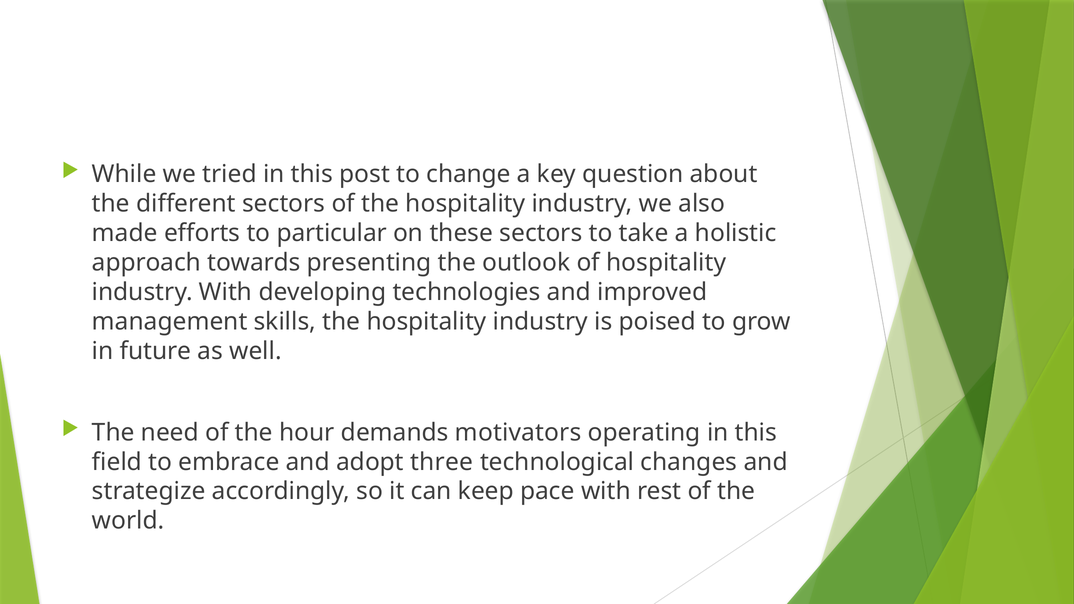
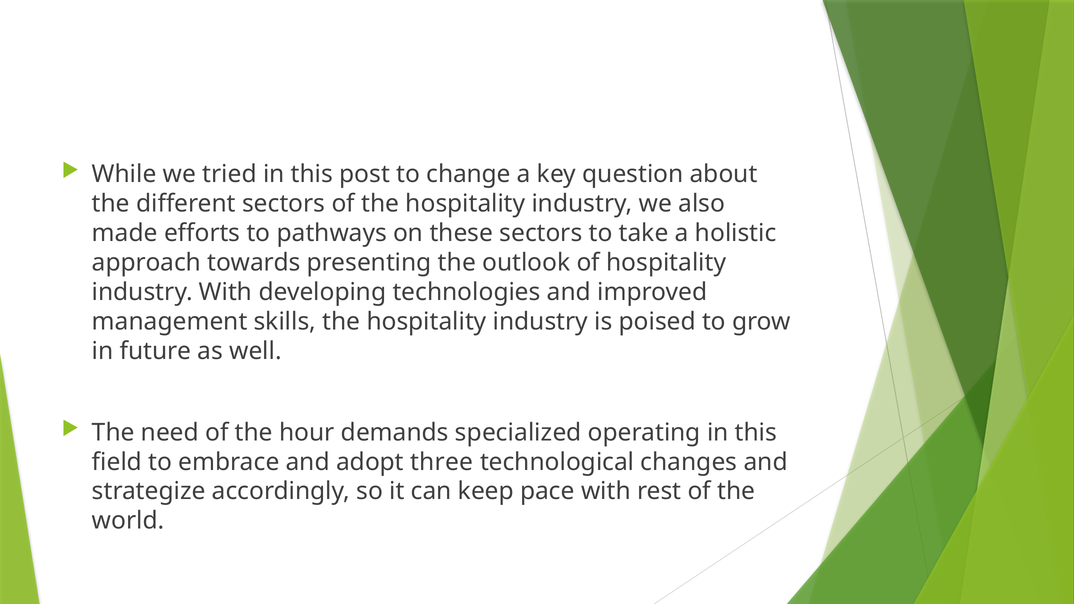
particular: particular -> pathways (332, 233)
motivators: motivators -> specialized (518, 432)
